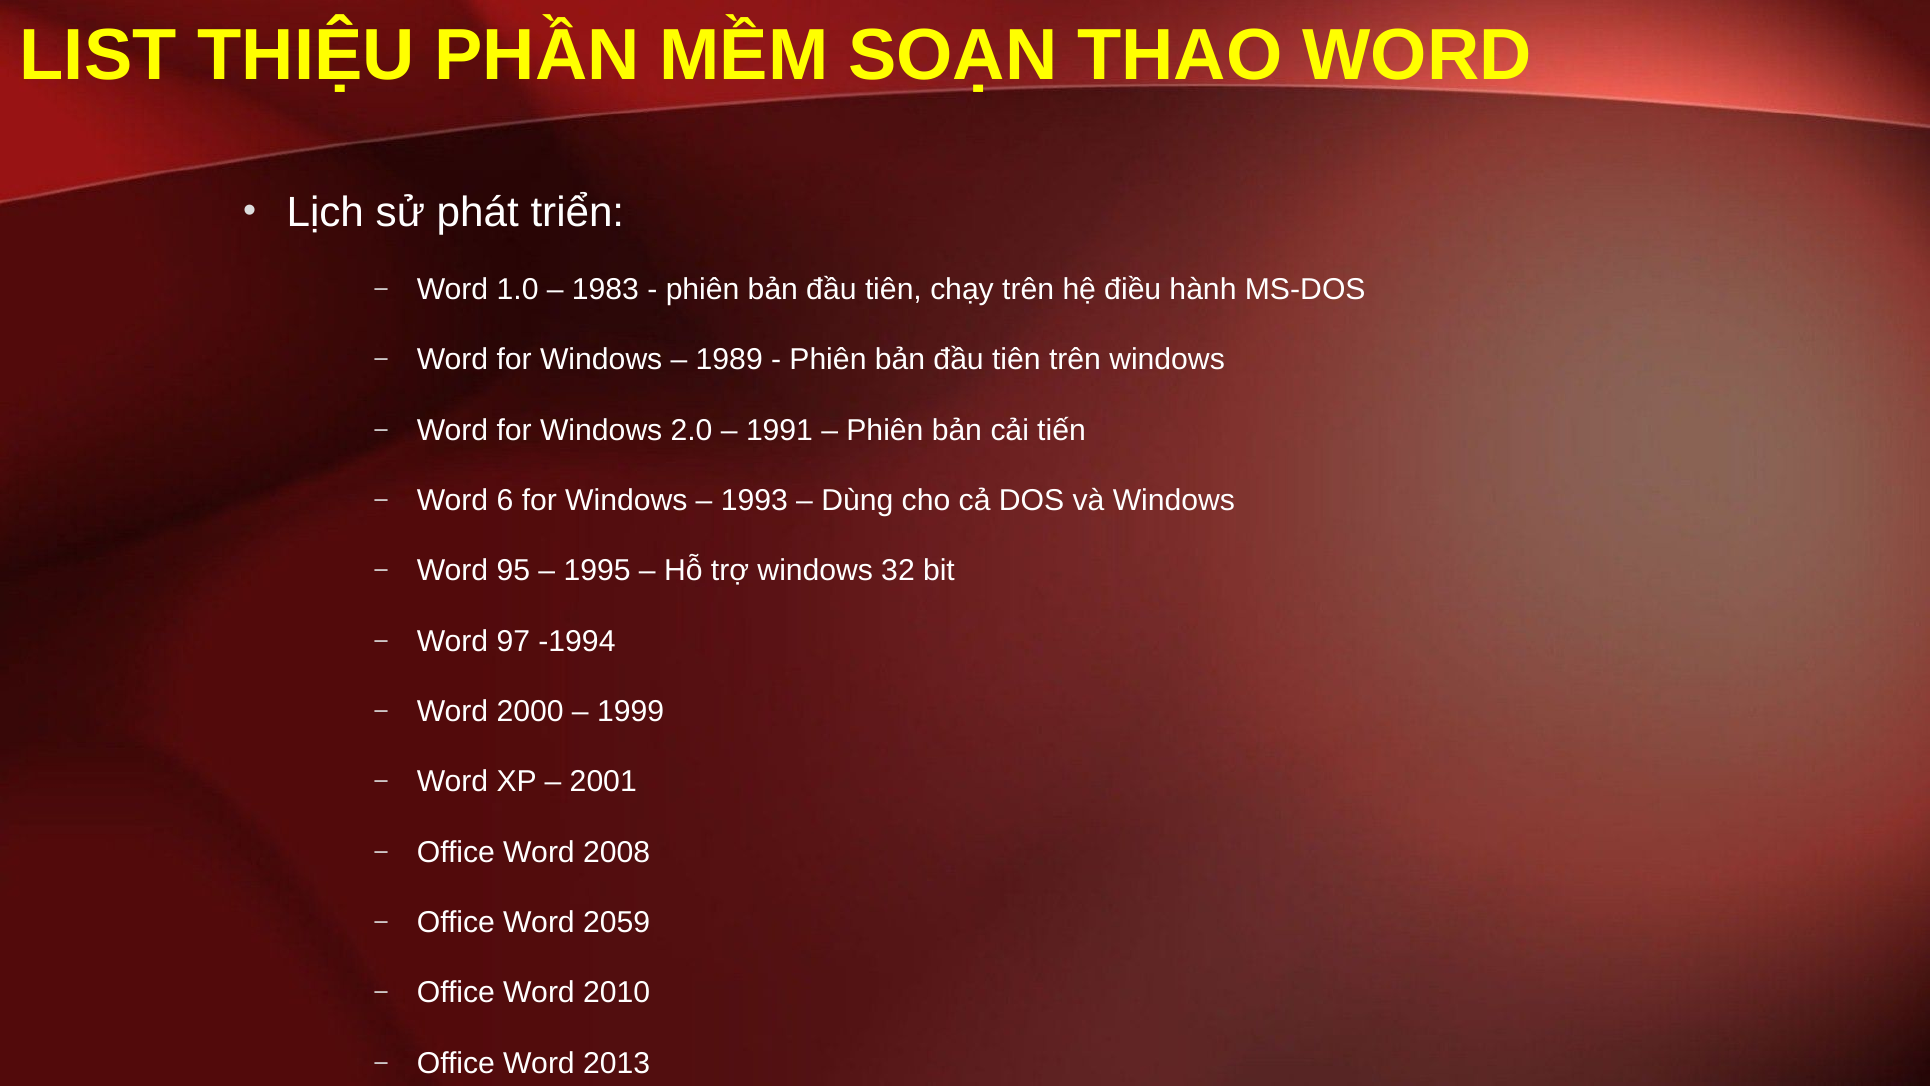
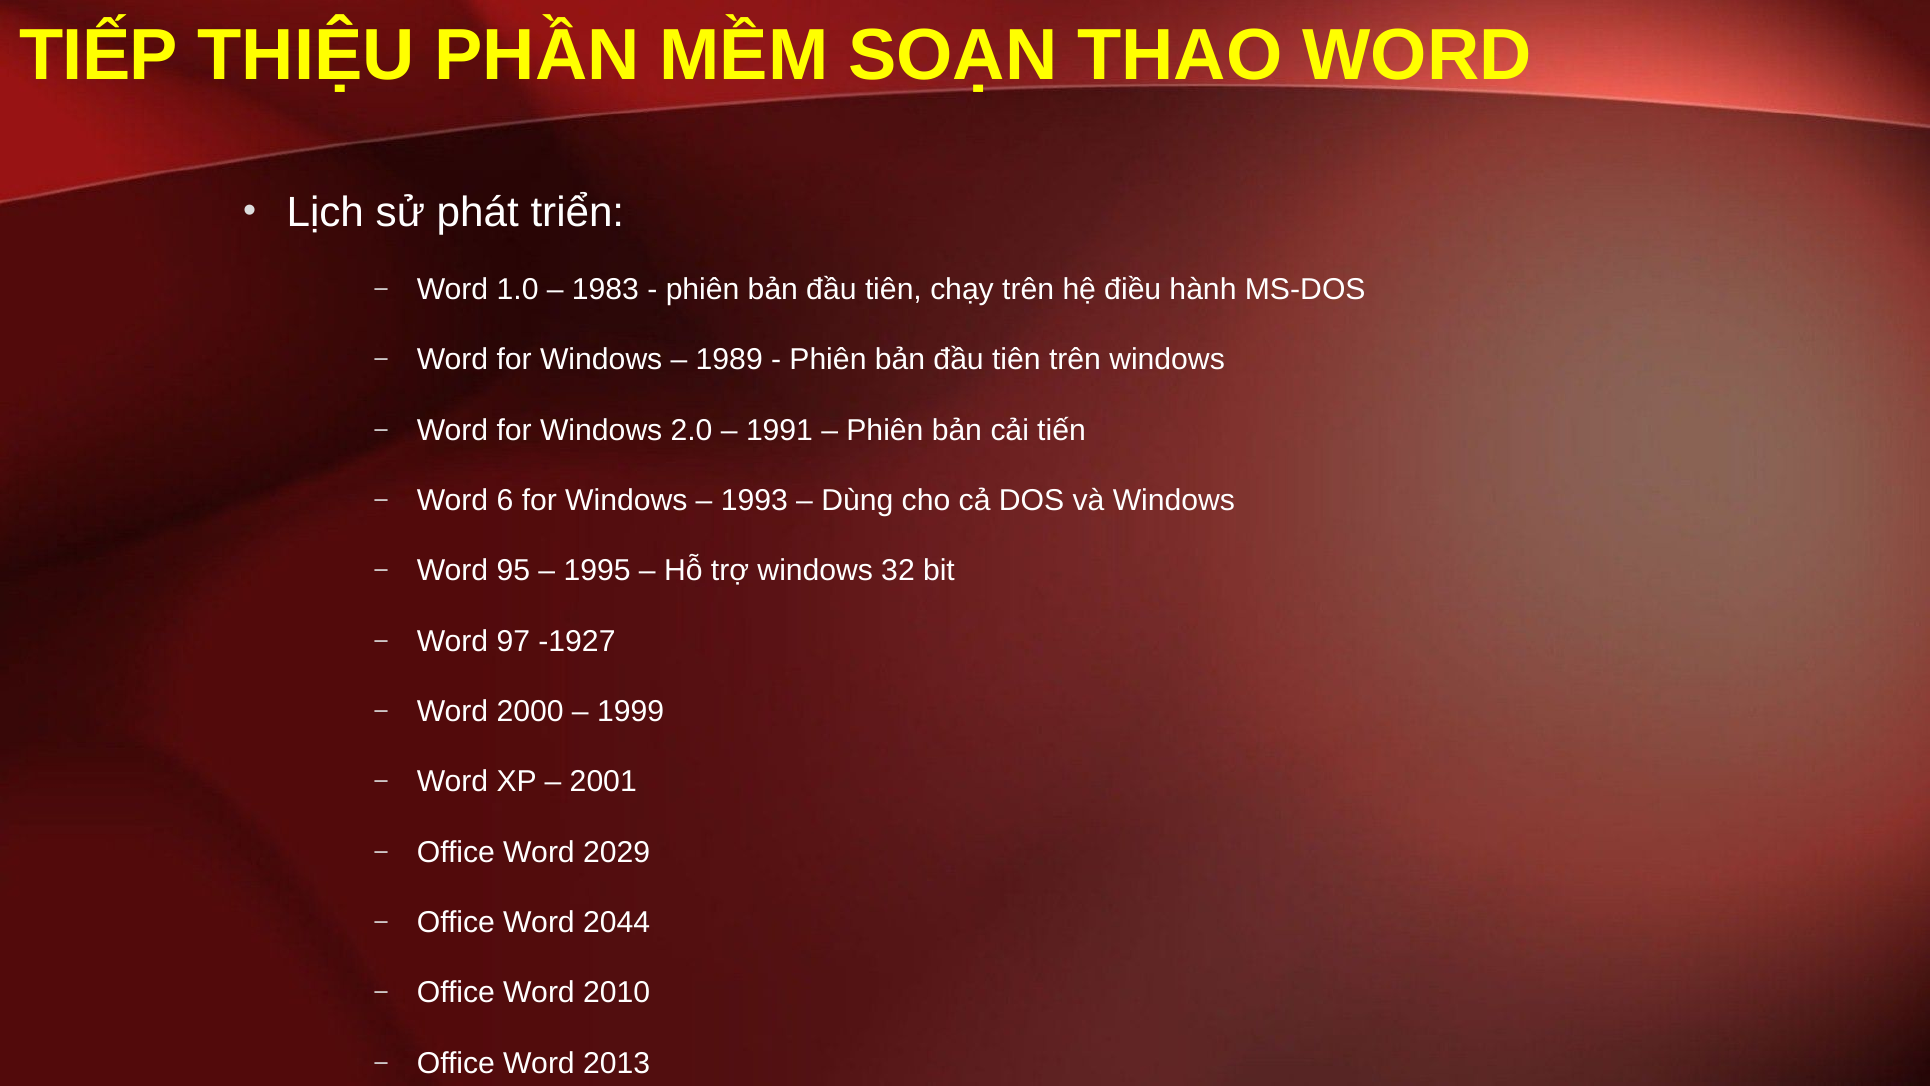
LIST: LIST -> TIẾP (99, 56)
-1994: -1994 -> -1927 (577, 641)
2008: 2008 -> 2029 (617, 852)
2059: 2059 -> 2044 (617, 922)
